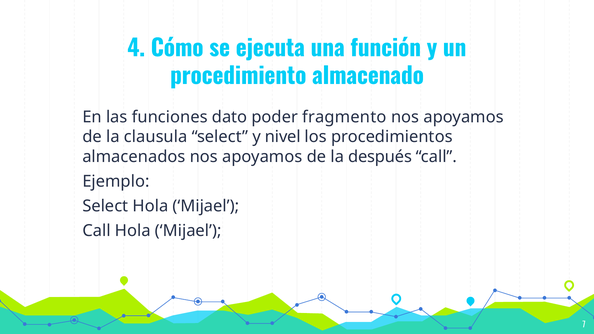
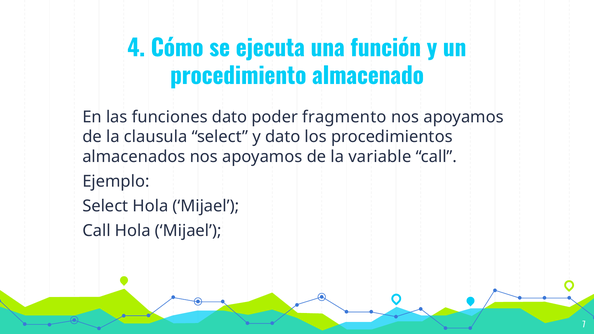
y nivel: nivel -> dato (283, 137)
después: después -> variable (380, 157)
